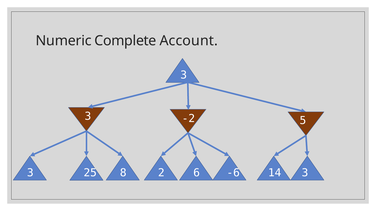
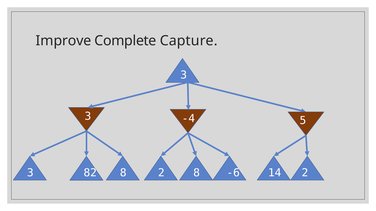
Numeric: Numeric -> Improve (64, 41)
Account: Account -> Capture (189, 41)
-2: -2 -> -4 (188, 119)
25: 25 -> 82 (90, 173)
2 6: 6 -> 8 (197, 173)
14 3: 3 -> 2 (305, 173)
